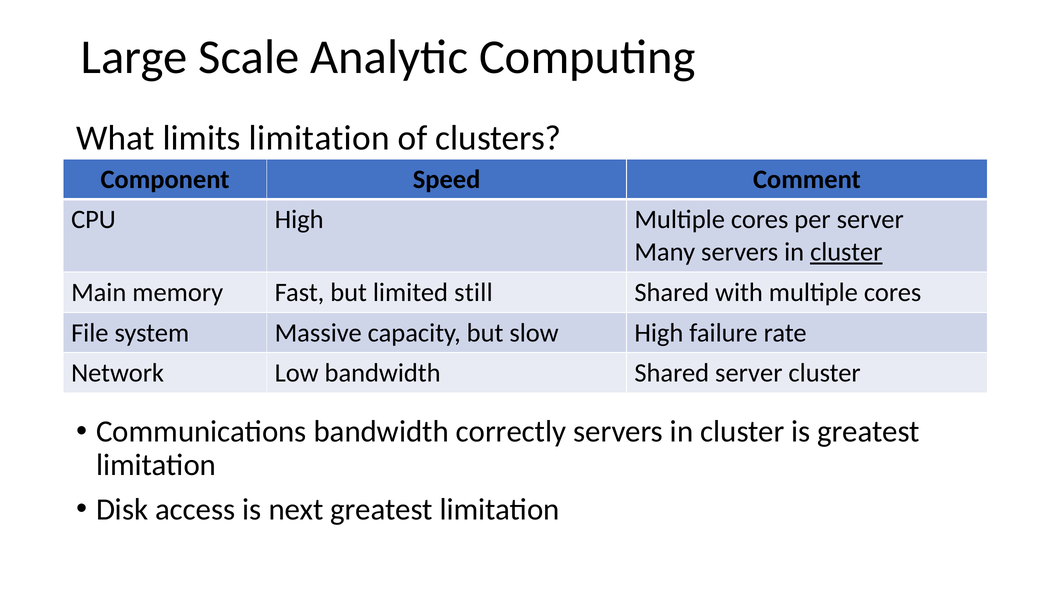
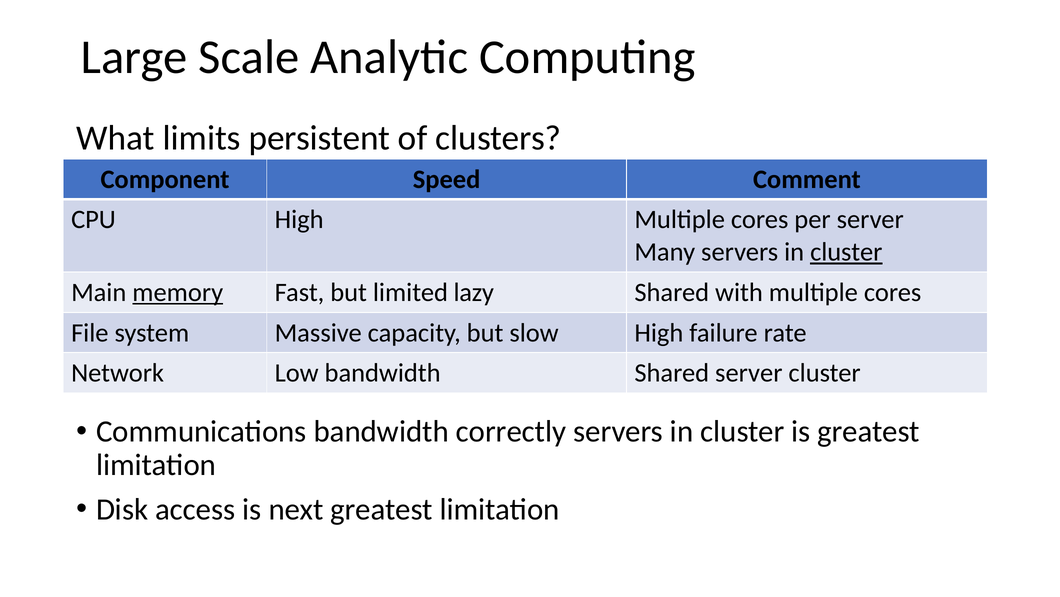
limits limitation: limitation -> persistent (320, 138)
memory underline: none -> present (178, 292)
still: still -> lazy (474, 292)
